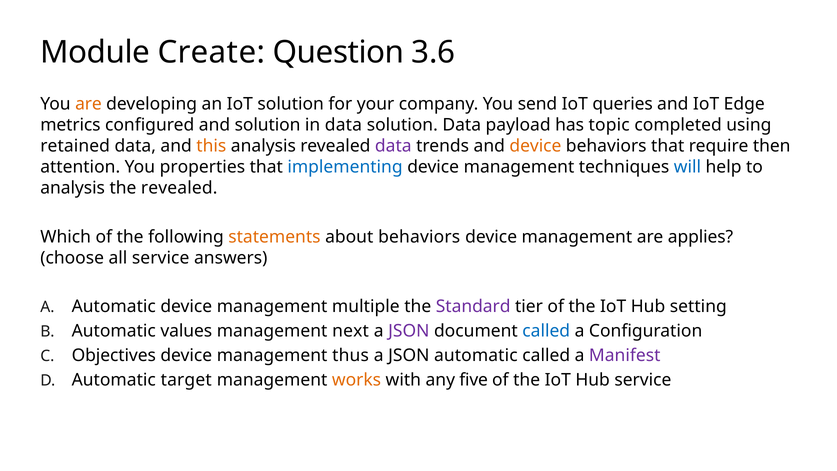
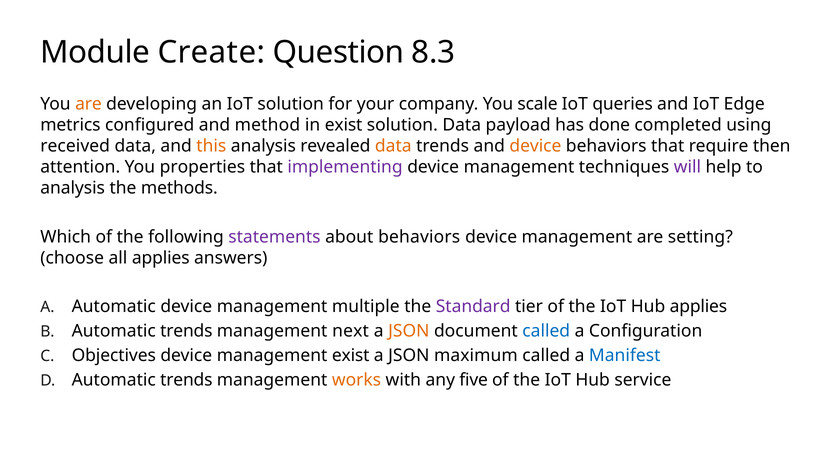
3.6: 3.6 -> 8.3 (433, 52)
send: send -> scale (538, 104)
and solution: solution -> method (267, 125)
in data: data -> exist (344, 125)
topic: topic -> done (609, 125)
retained: retained -> received (75, 146)
data colour: purple -> orange (393, 146)
implementing colour: blue -> purple (345, 167)
will colour: blue -> purple (687, 167)
the revealed: revealed -> methods (179, 188)
statements colour: orange -> purple (274, 237)
applies: applies -> setting (700, 237)
all service: service -> applies (161, 258)
Hub setting: setting -> applies (698, 307)
values: values -> trends (186, 331)
JSON colour: purple -> orange (409, 331)
management thus: thus -> exist (351, 355)
JSON automatic: automatic -> maximum (476, 355)
Manifest colour: purple -> blue (625, 355)
target: target -> trends (186, 380)
